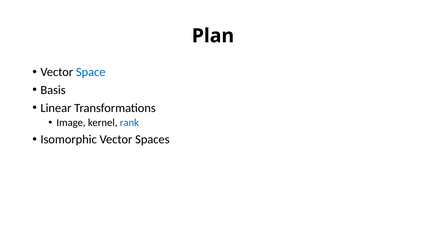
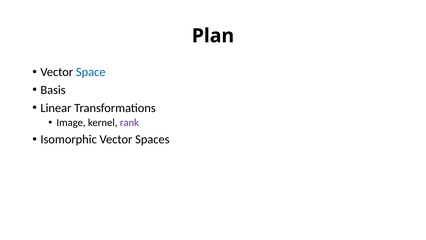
rank colour: blue -> purple (129, 122)
